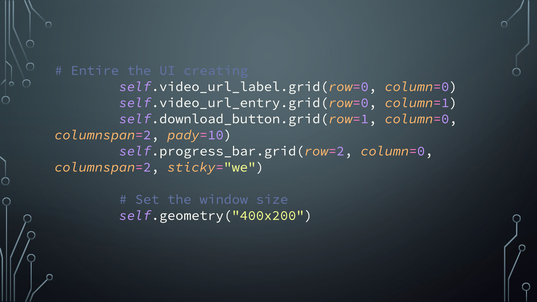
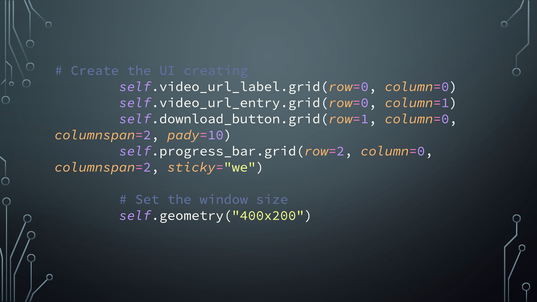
Entire: Entire -> Create (95, 70)
